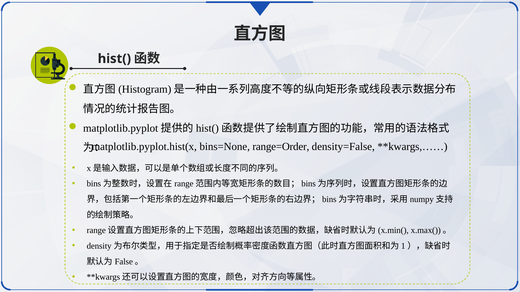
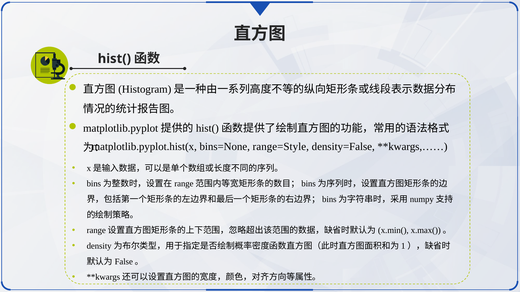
range=Order: range=Order -> range=Style (281, 147)
